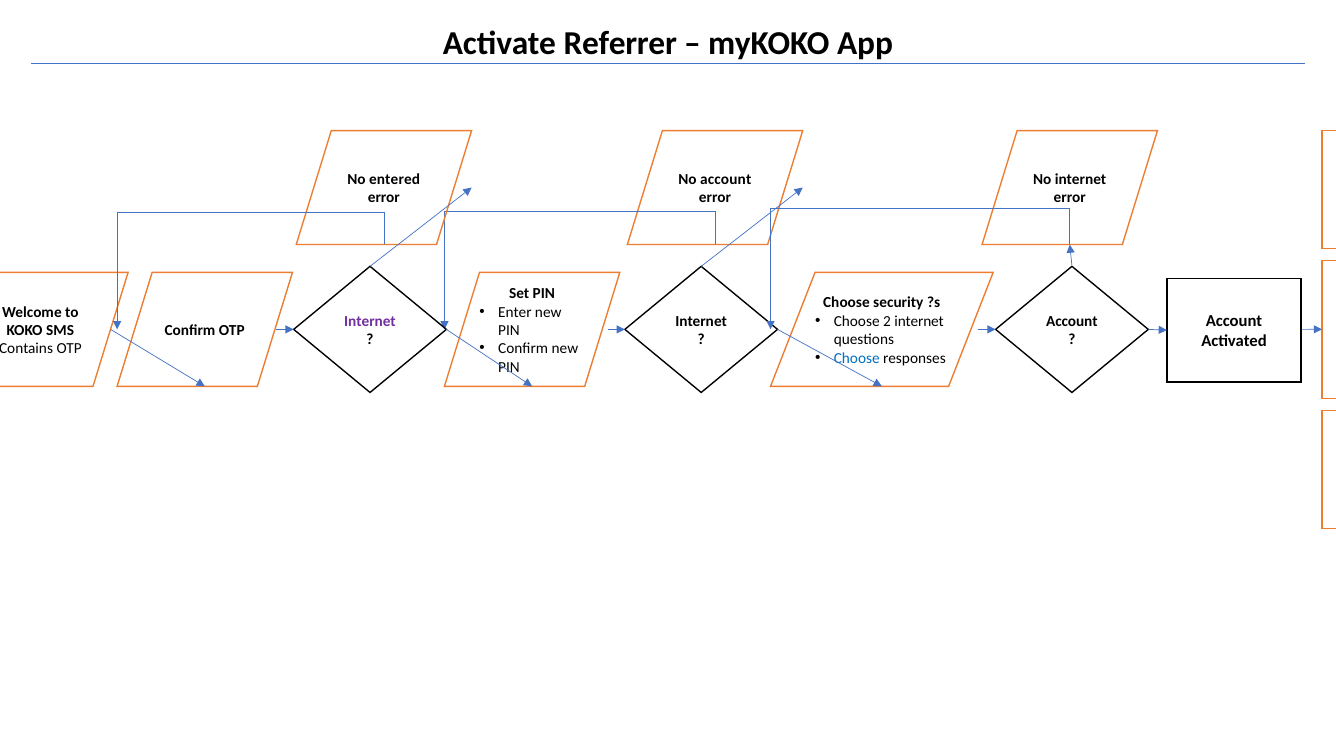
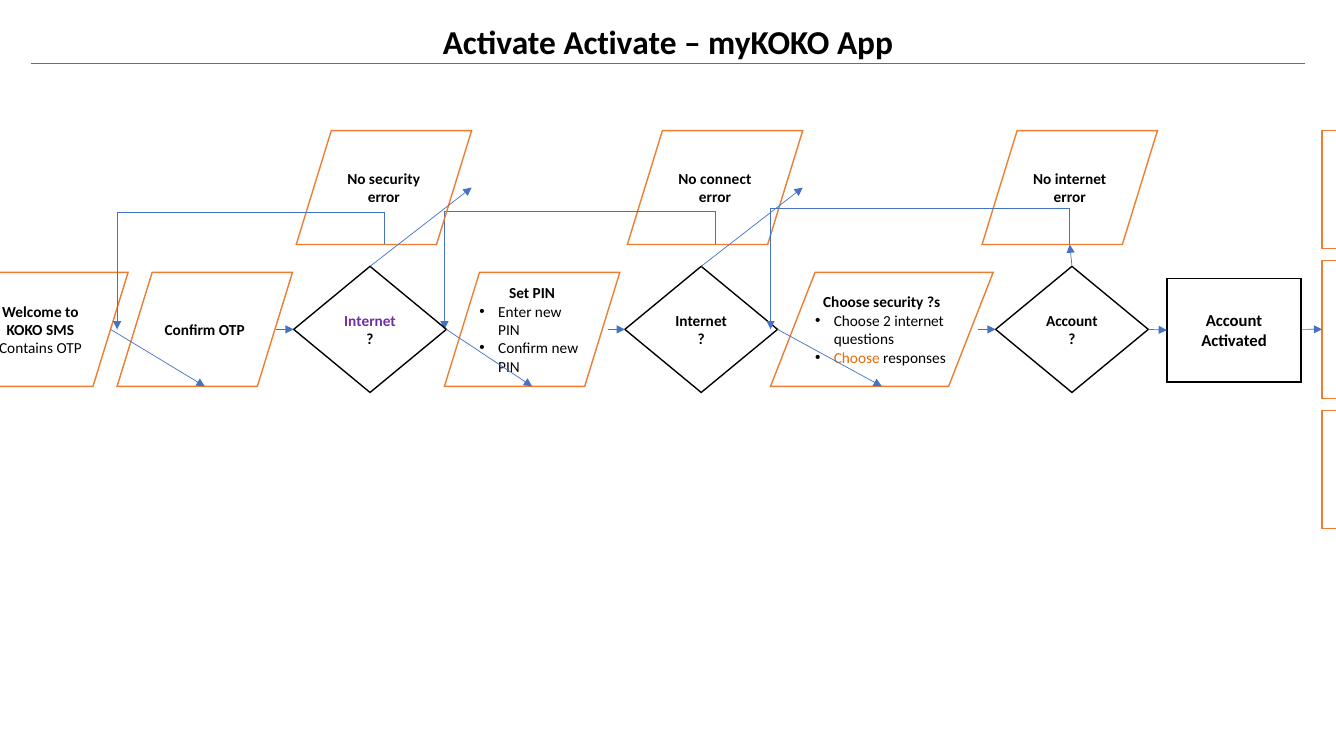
Activate Referrer: Referrer -> Activate (620, 43)
No entered: entered -> security (395, 180)
No account: account -> connect (726, 180)
Choose colour: blue -> orange (857, 358)
